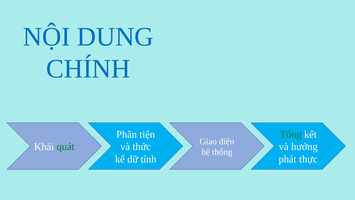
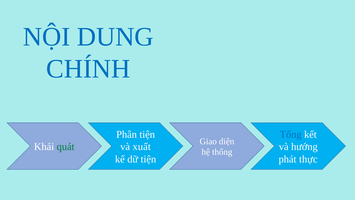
Tổng colour: green -> blue (291, 134)
thức: thức -> xuất (142, 147)
dữ tính: tính -> tiện (148, 159)
